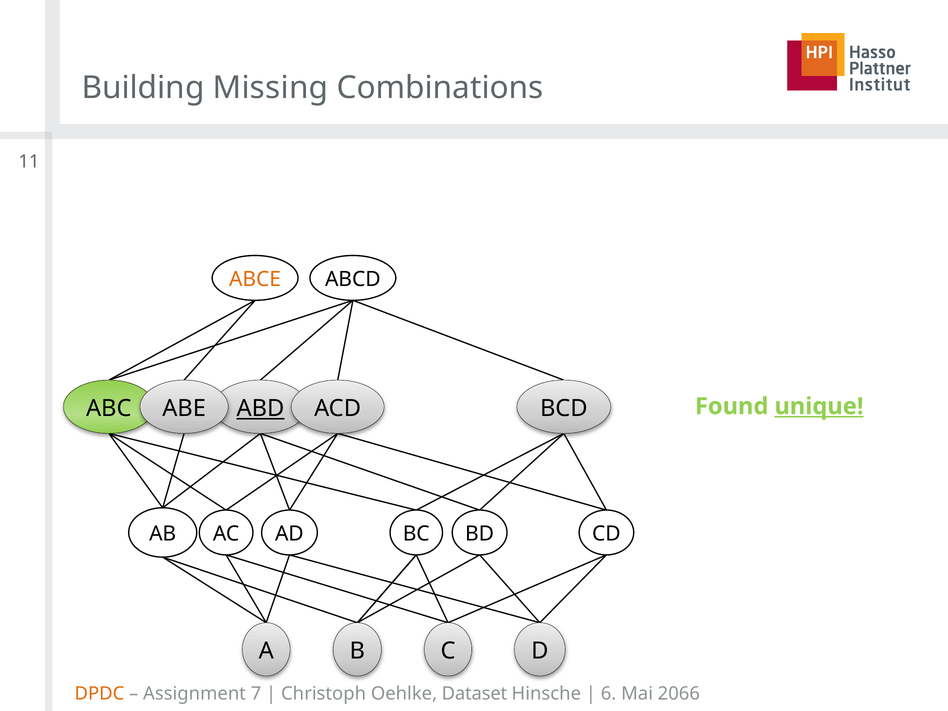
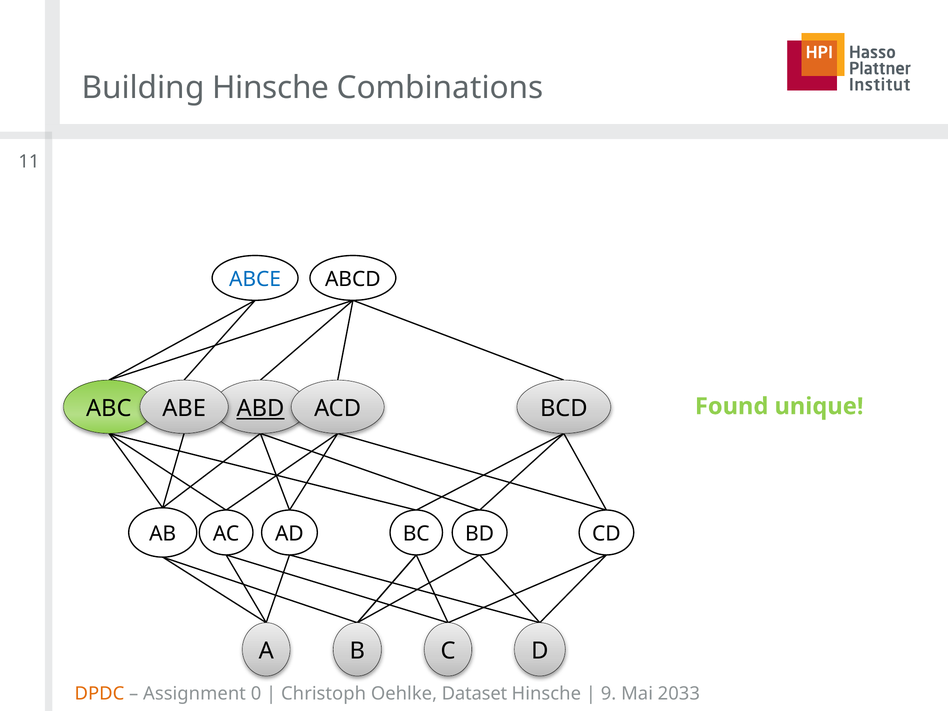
Building Missing: Missing -> Hinsche (271, 88)
ABCE colour: orange -> blue (255, 279)
unique underline: present -> none (819, 406)
7: 7 -> 0 (256, 694)
6: 6 -> 9 (609, 694)
2066: 2066 -> 2033 (679, 694)
